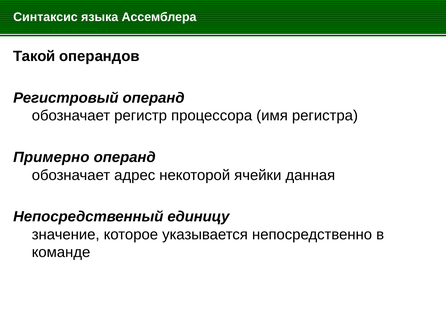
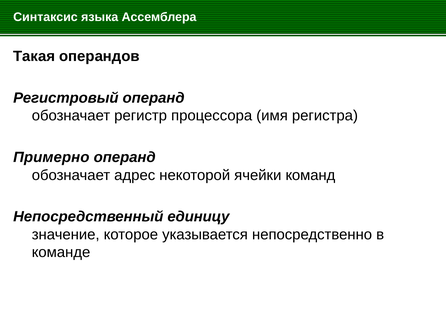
Такой: Такой -> Такая (34, 56)
данная: данная -> команд (310, 175)
